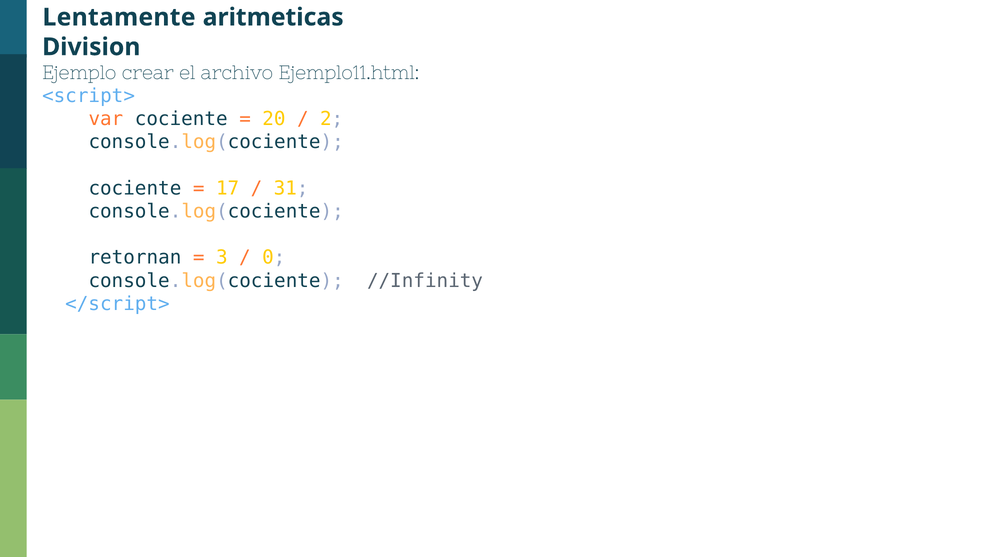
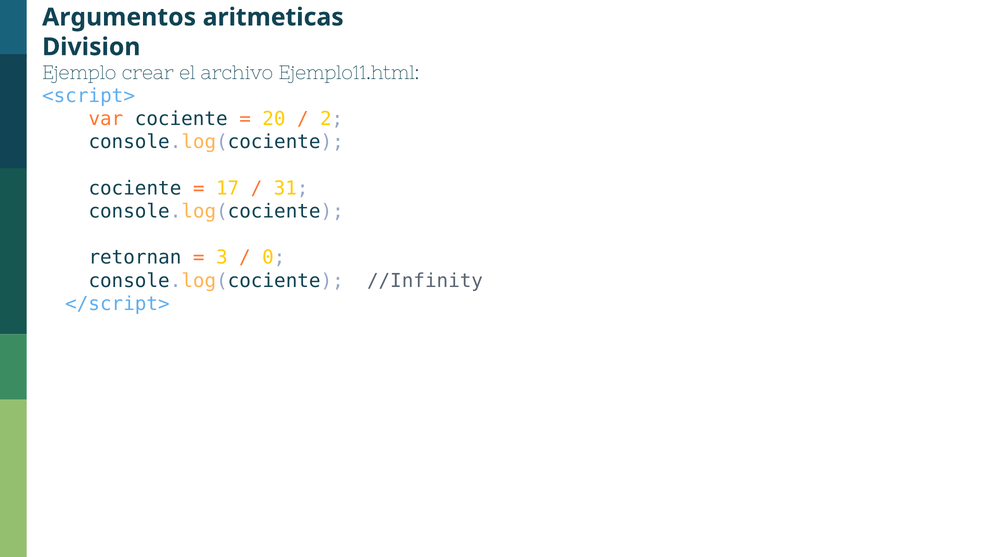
Lentamente: Lentamente -> Argumentos (119, 17)
